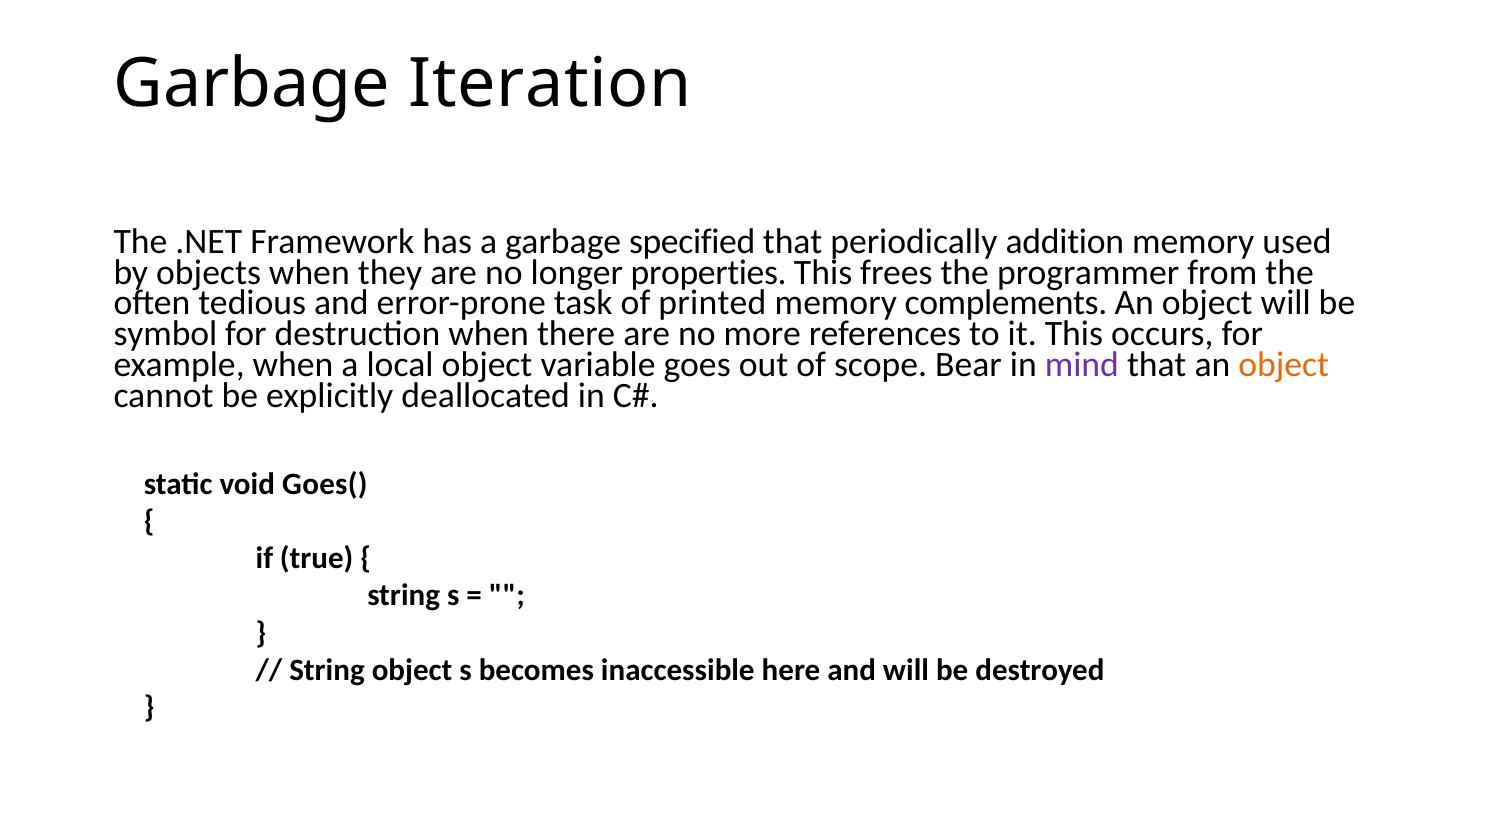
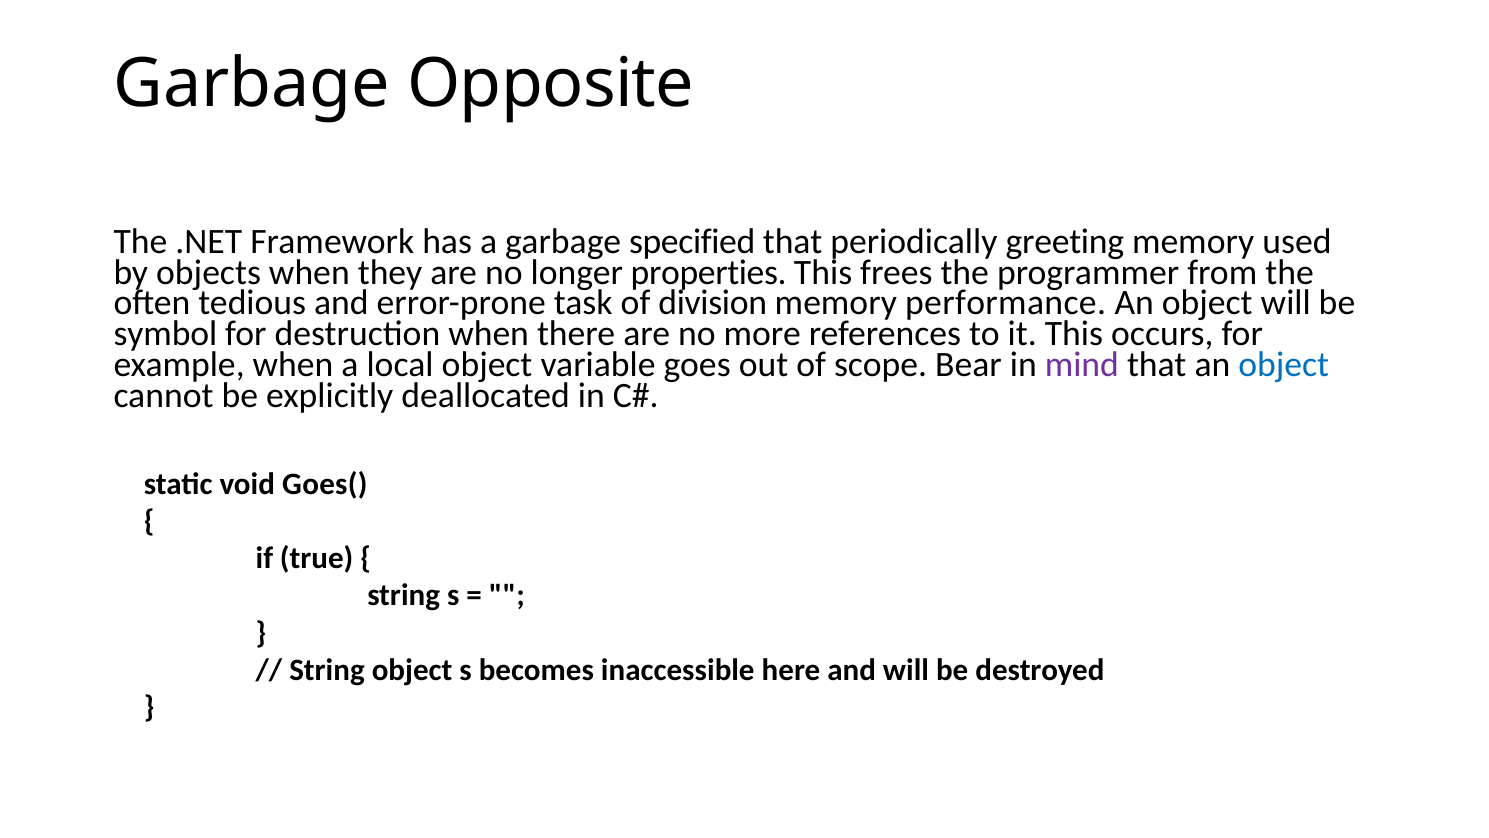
Iteration: Iteration -> Opposite (551, 84)
addition: addition -> greeting (1065, 241)
printed: printed -> division (713, 303)
complements: complements -> performance (1006, 303)
object colour: orange -> blue (1284, 365)
